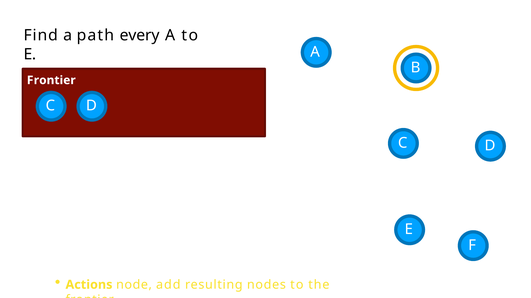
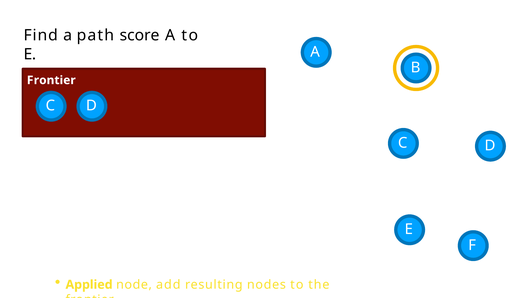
every: every -> score (140, 36)
Actions: Actions -> Applied (89, 285)
